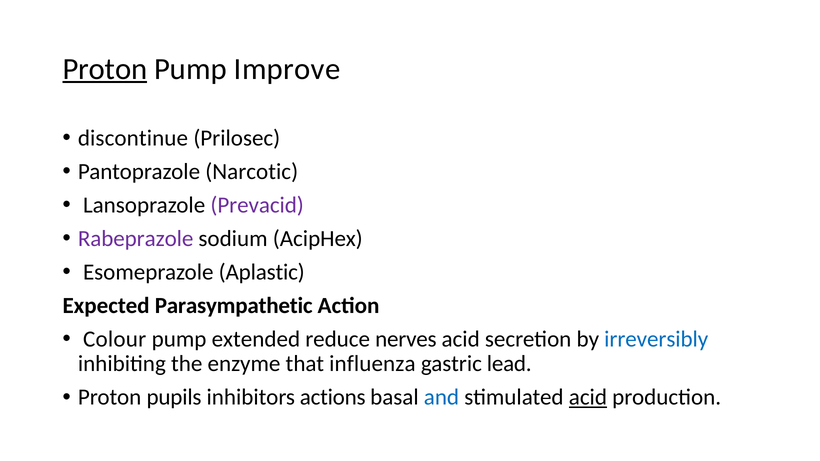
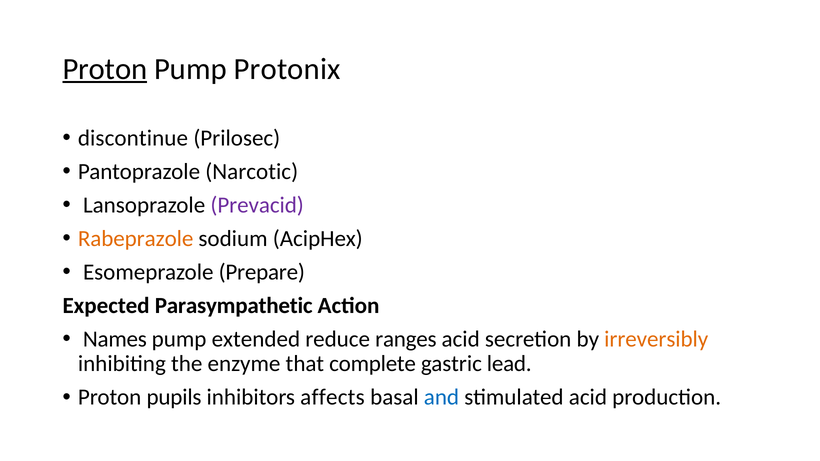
Improve: Improve -> Protonix (287, 69)
Rabeprazole colour: purple -> orange (136, 239)
Aplastic: Aplastic -> Prepare (262, 272)
Colour: Colour -> Names (115, 339)
nerves: nerves -> ranges (406, 339)
irreversibly colour: blue -> orange (656, 339)
influenza: influenza -> complete (373, 364)
actions: actions -> affects (332, 398)
acid underline: present -> none (588, 398)
